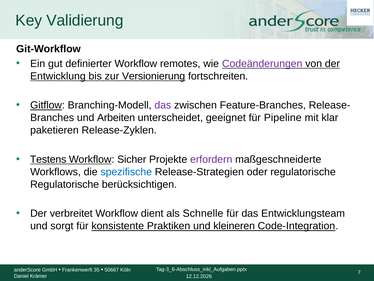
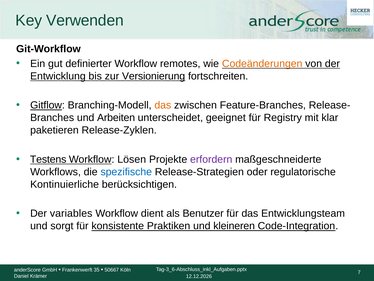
Validierung: Validierung -> Verwenden (85, 21)
Codeänderungen colour: purple -> orange (262, 64)
das colour: purple -> orange (163, 105)
Pipeline: Pipeline -> Registry (283, 118)
Sicher: Sicher -> Lösen (132, 159)
Regulatorische: Regulatorische -> Kontinuierliche (65, 184)
verbreitet: verbreitet -> variables (71, 213)
Schnelle: Schnelle -> Benutzer (203, 213)
